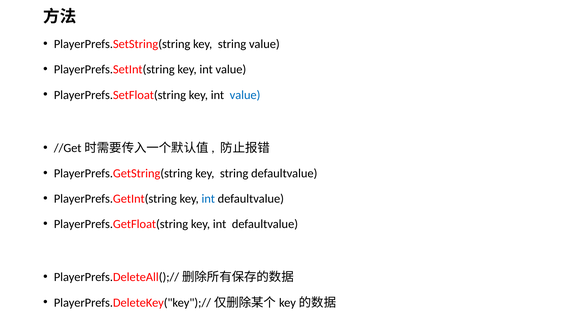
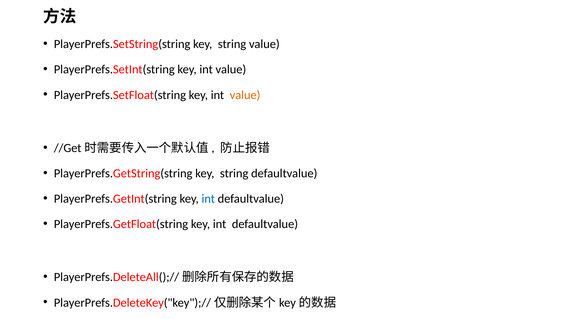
value colour: blue -> orange (245, 95)
